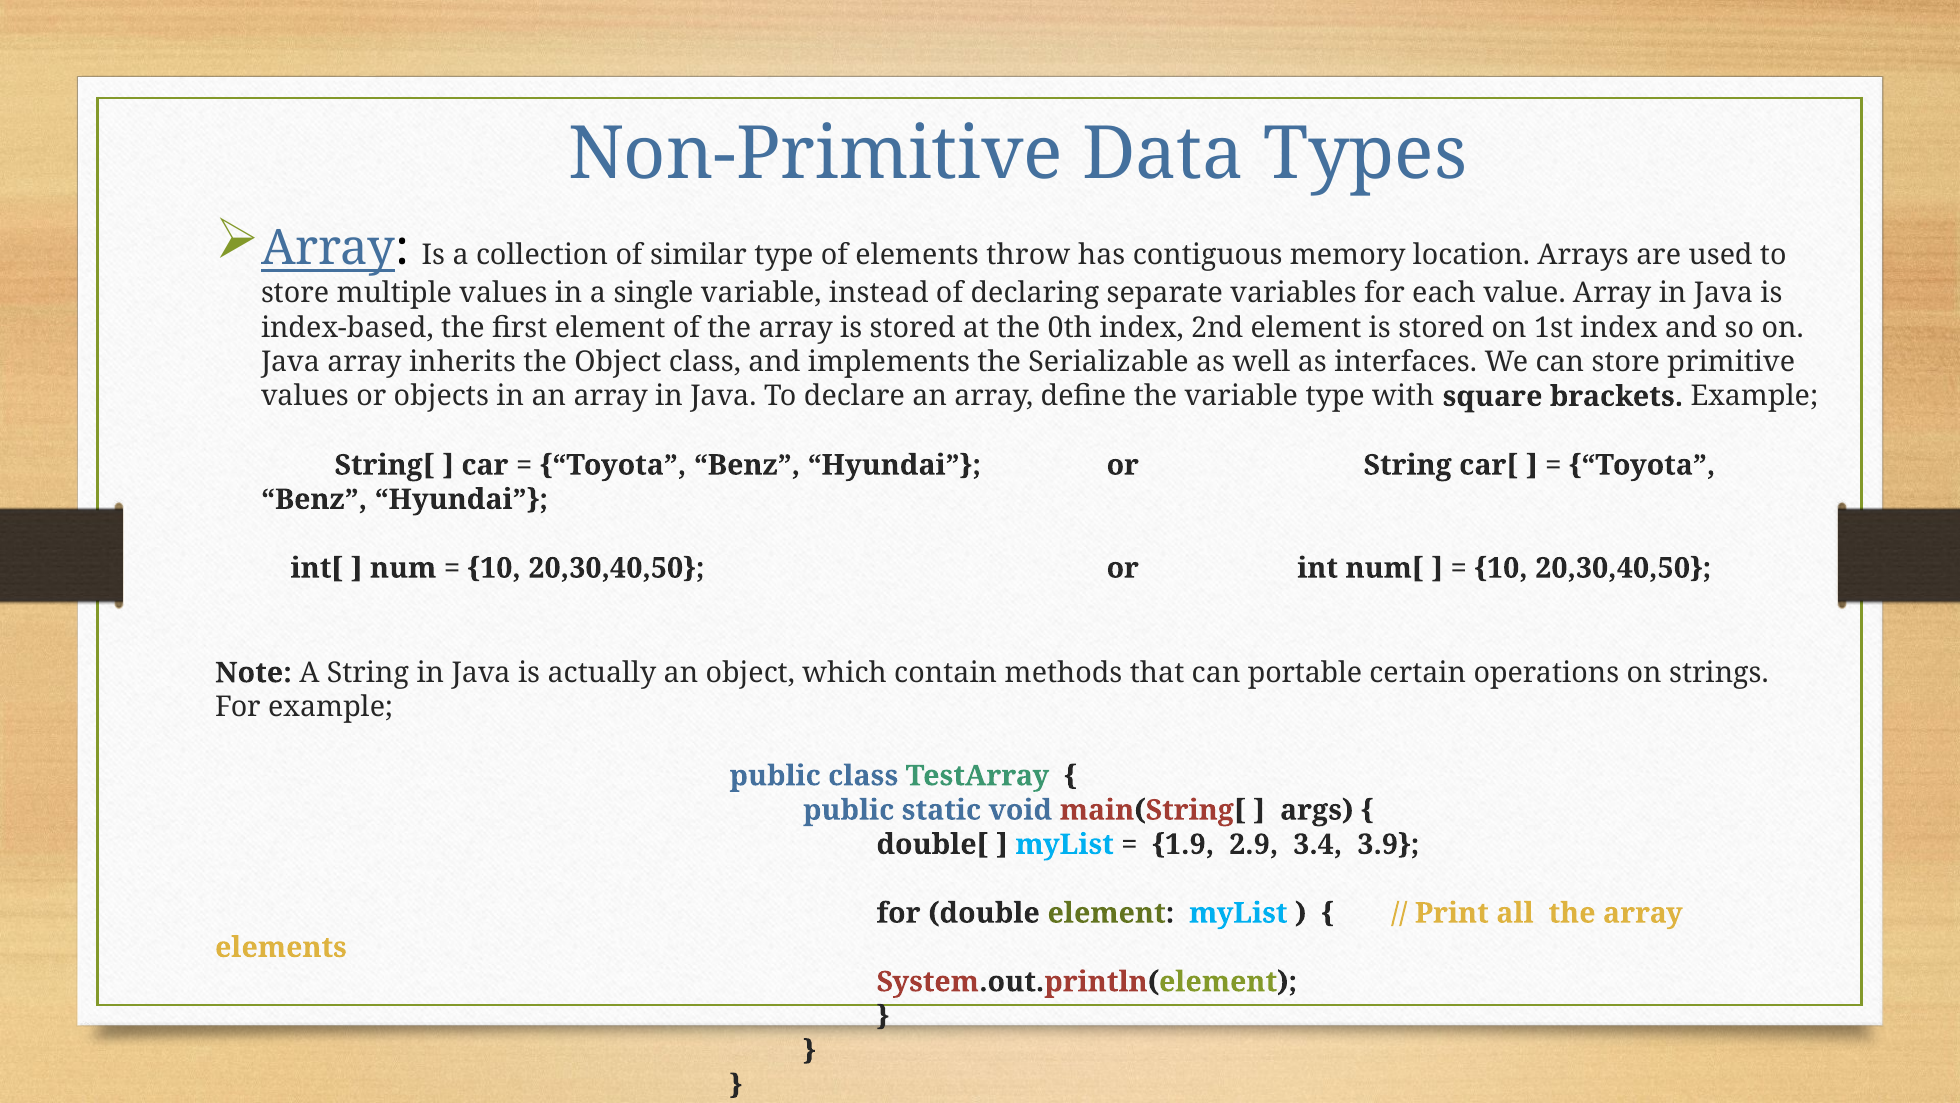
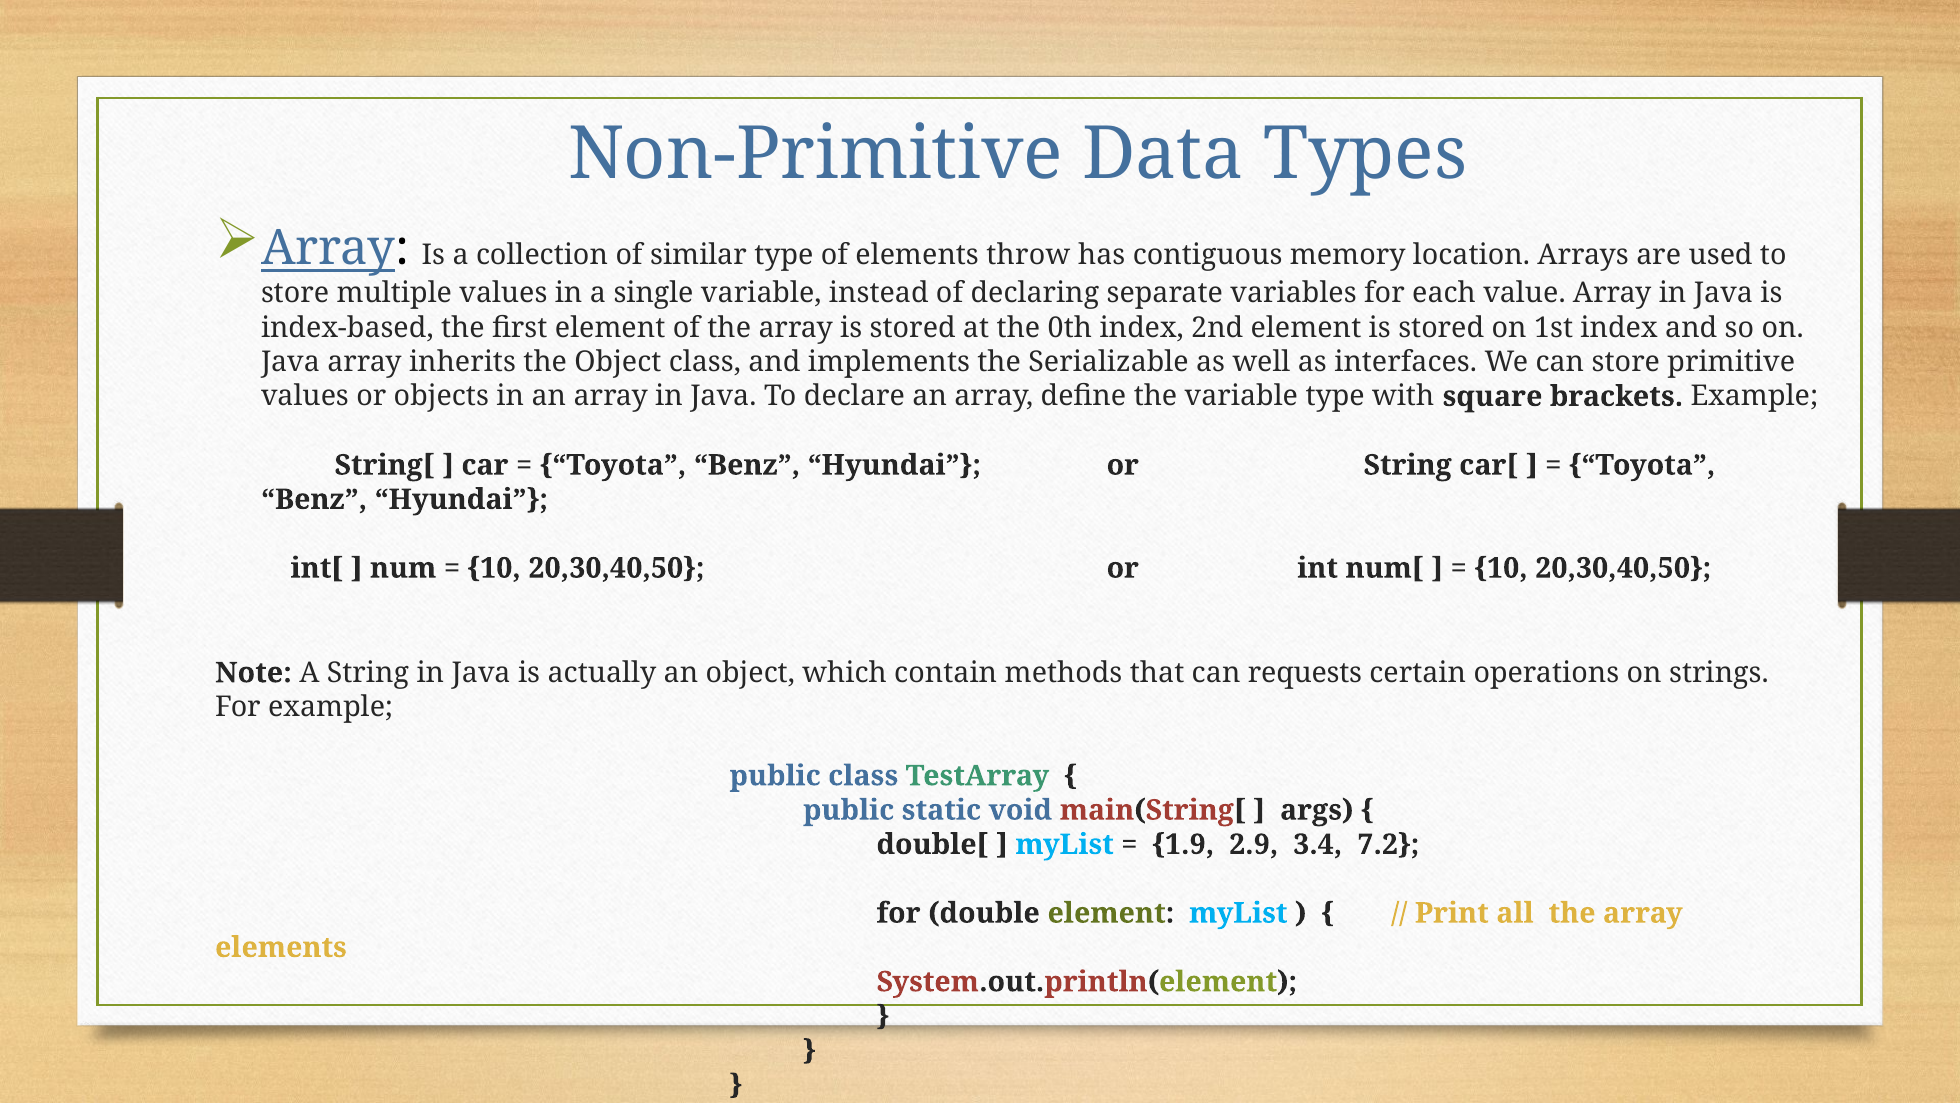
portable: portable -> requests (1305, 673)
3.9: 3.9 -> 7.2 (1388, 844)
